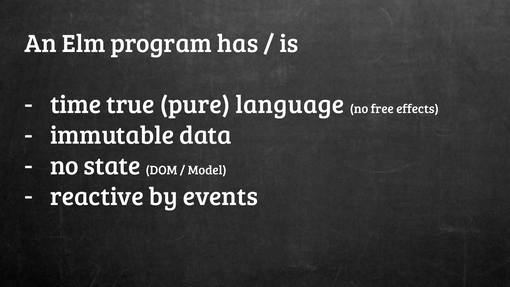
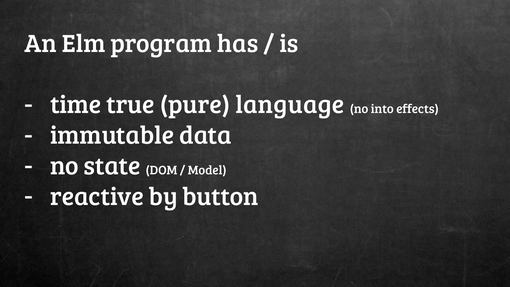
free: free -> into (382, 109)
events: events -> button (220, 197)
